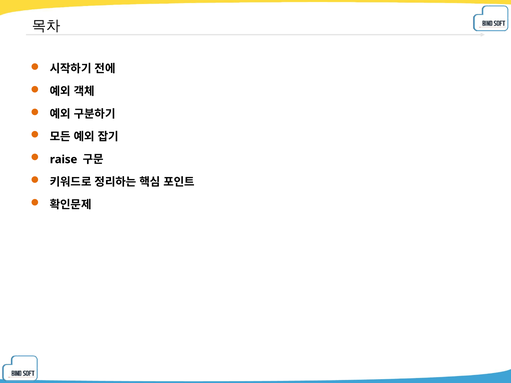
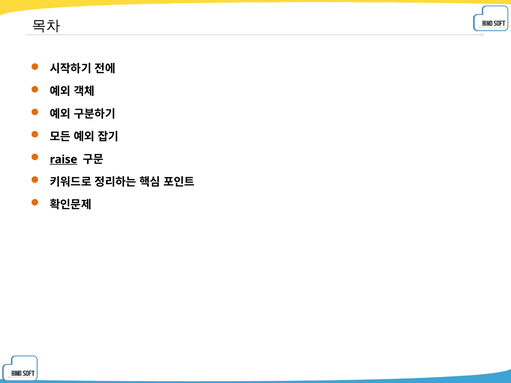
raise underline: none -> present (64, 160)
